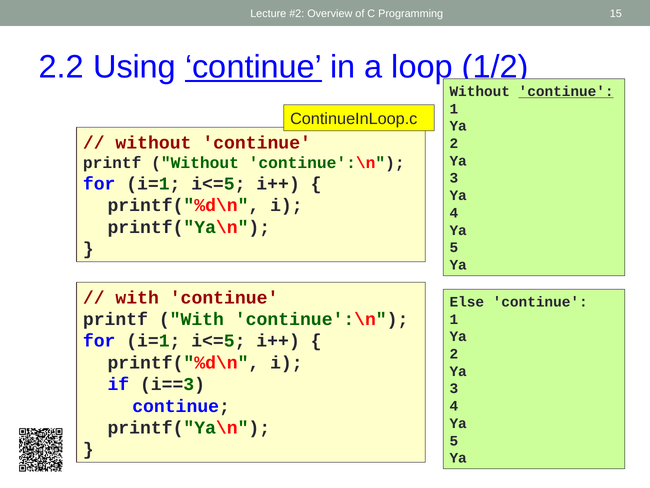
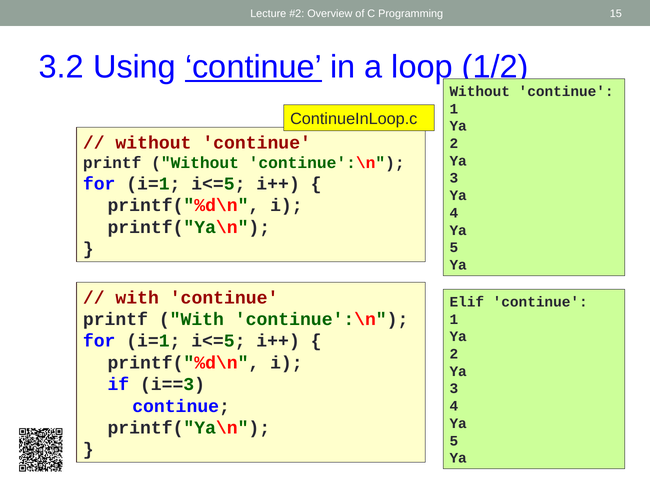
2.2: 2.2 -> 3.2 (61, 67)
continue underline: present -> none (566, 91)
Else: Else -> Elif (467, 302)
